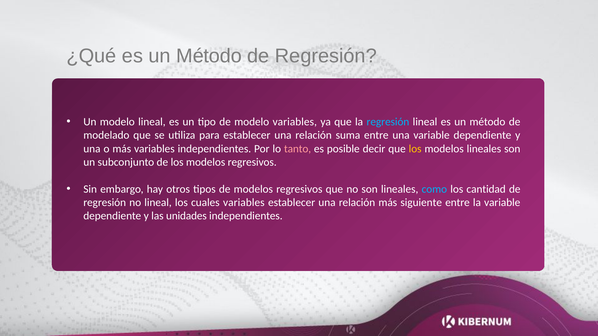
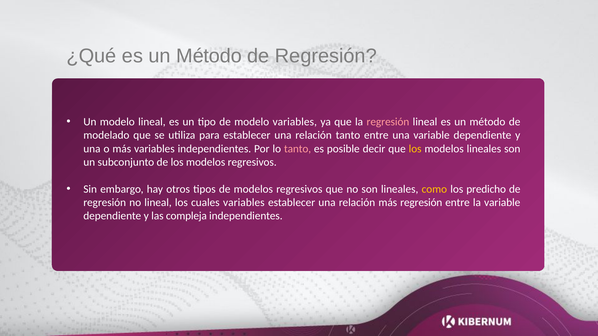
regresión colour: light blue -> pink (388, 122)
relación suma: suma -> tanto (348, 135)
como colour: light blue -> yellow (434, 189)
cantidad: cantidad -> predicho (486, 189)
más siguiente: siguiente -> regresión (421, 203)
unidades: unidades -> compleja (186, 216)
